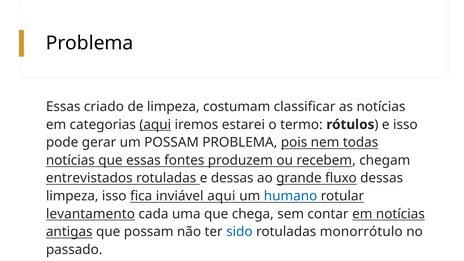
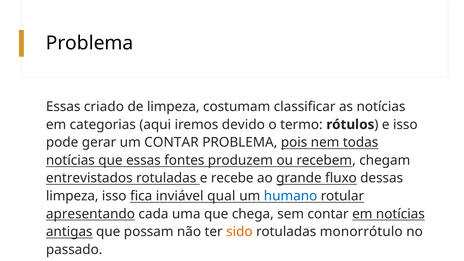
aqui underline: present -> none (155, 125)
estarei: estarei -> devido (243, 125)
um POSSAM: POSSAM -> CONTAR (171, 142)
e dessas: dessas -> recebe (232, 178)
inviável aqui: aqui -> qual (221, 196)
levantamento: levantamento -> apresentando (90, 214)
sido colour: blue -> orange (239, 232)
